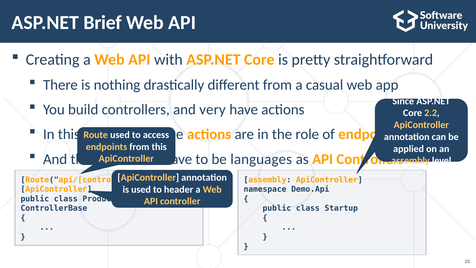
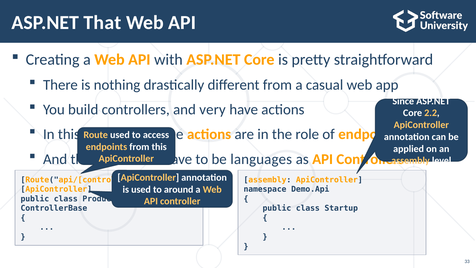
Brief: Brief -> That (102, 23)
header: header -> around (179, 189)
